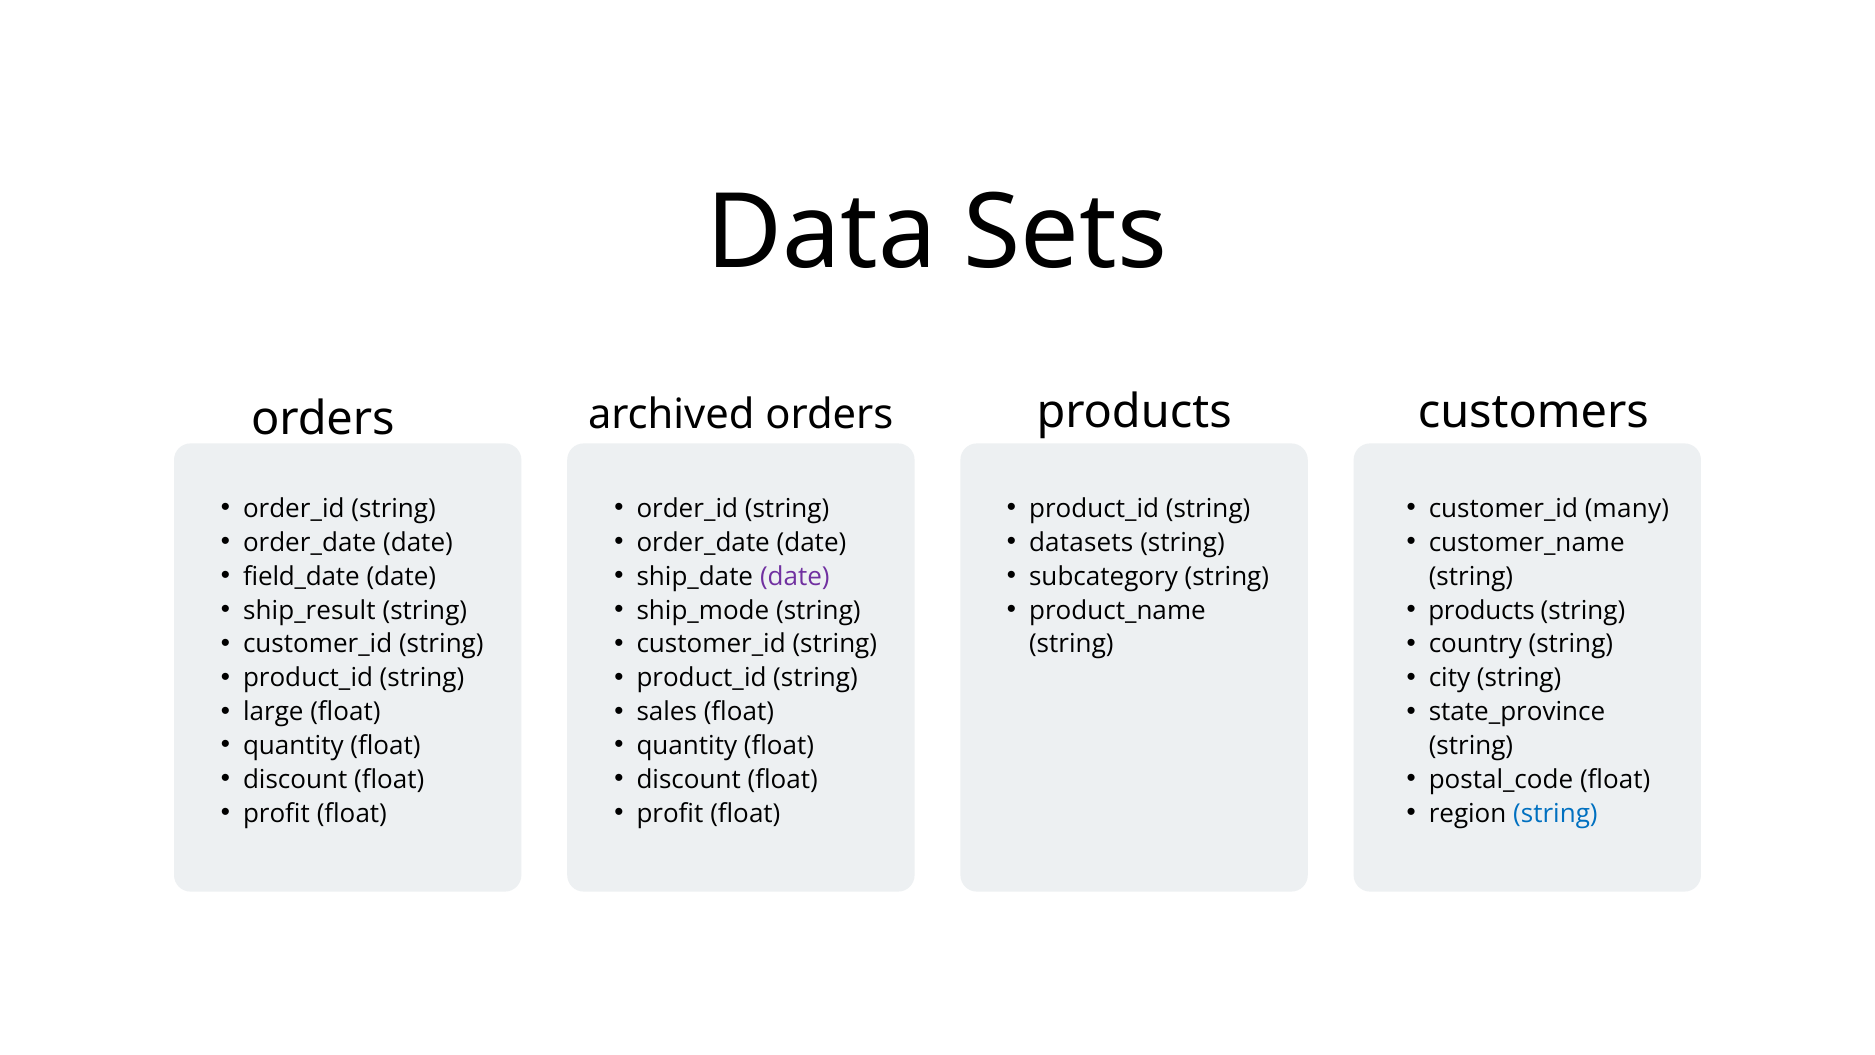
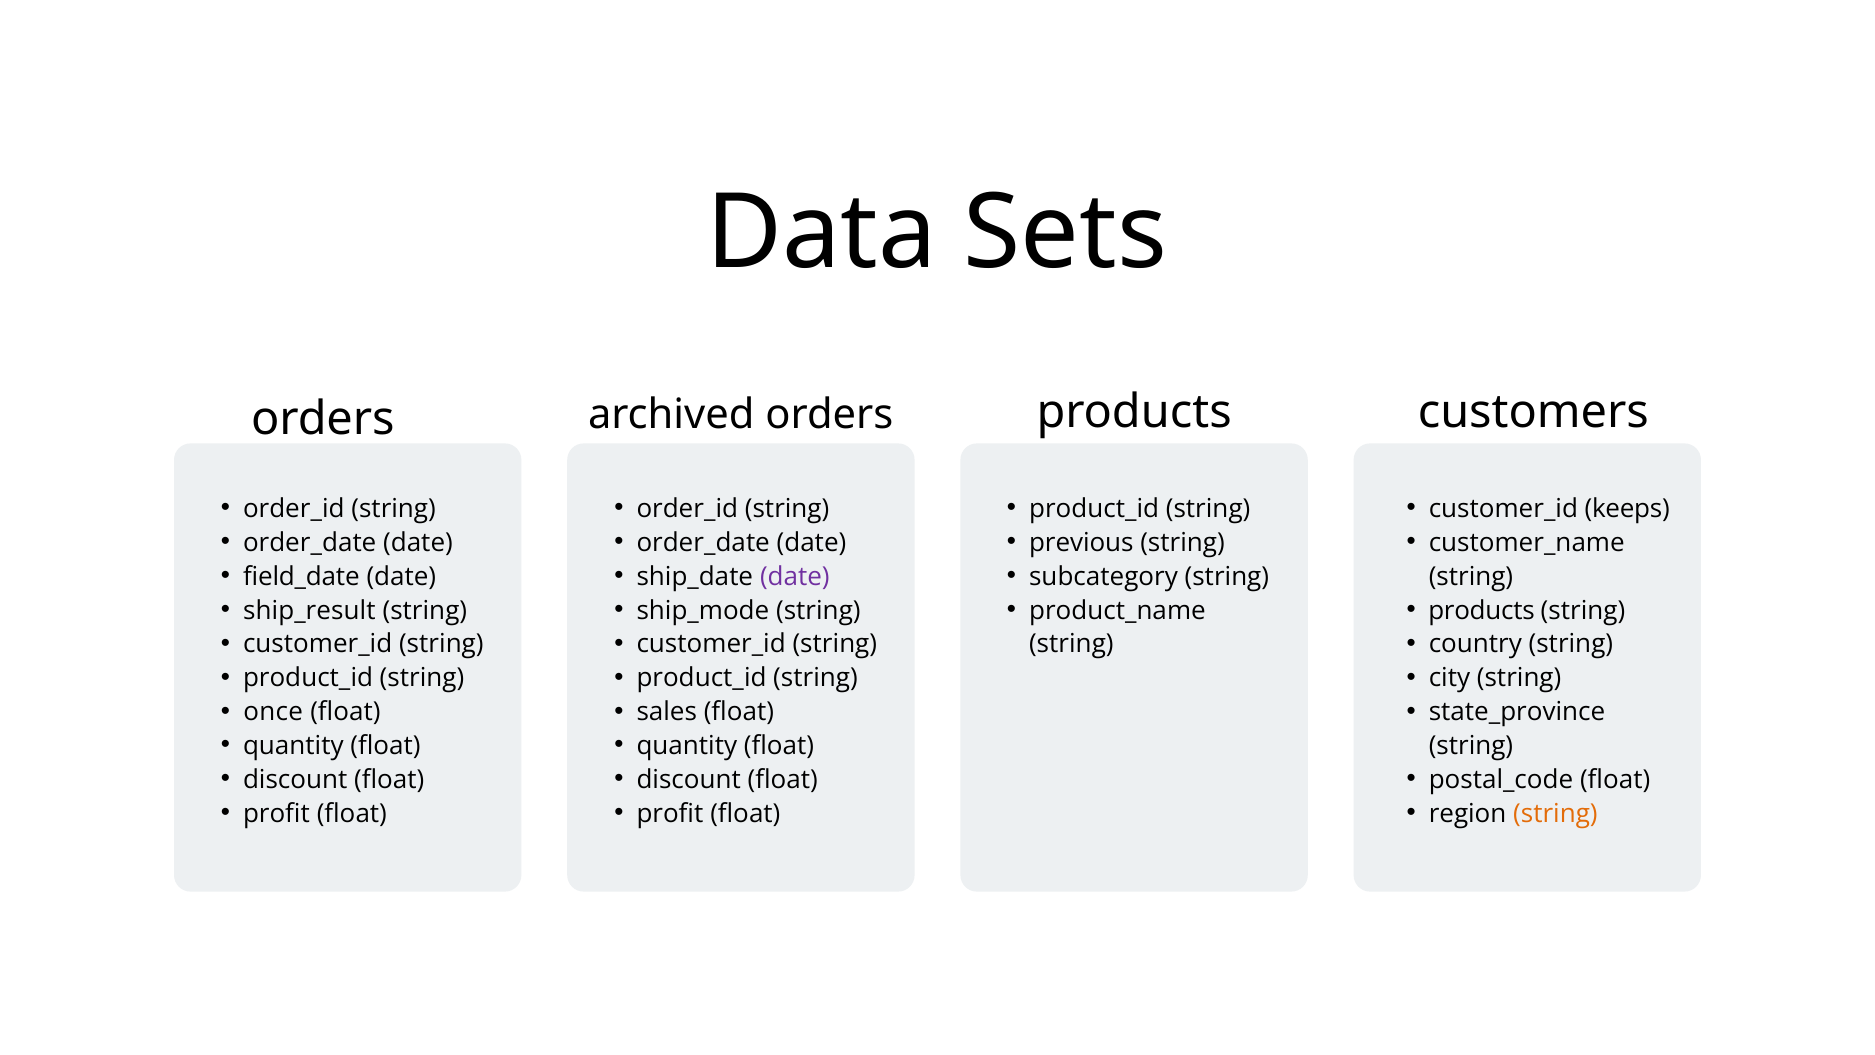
many: many -> keeps (1627, 509)
datasets: datasets -> previous (1081, 543)
large: large -> once (273, 712)
string colour: blue -> orange (1555, 813)
